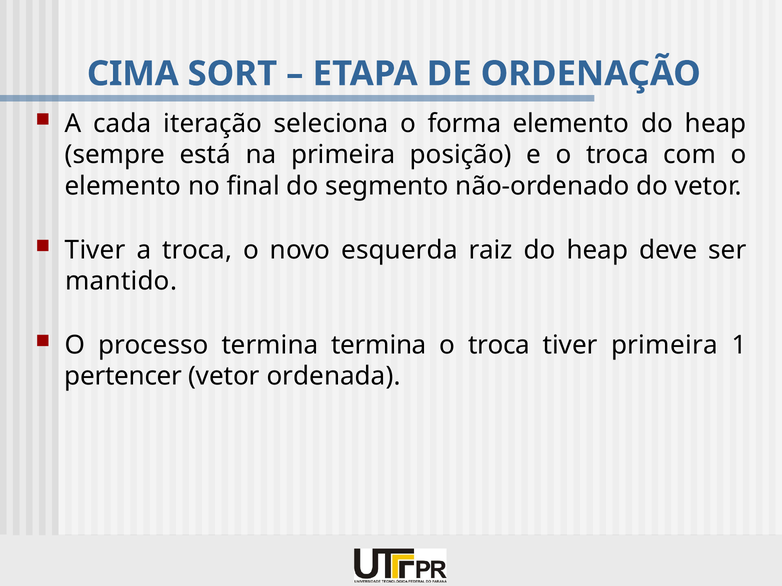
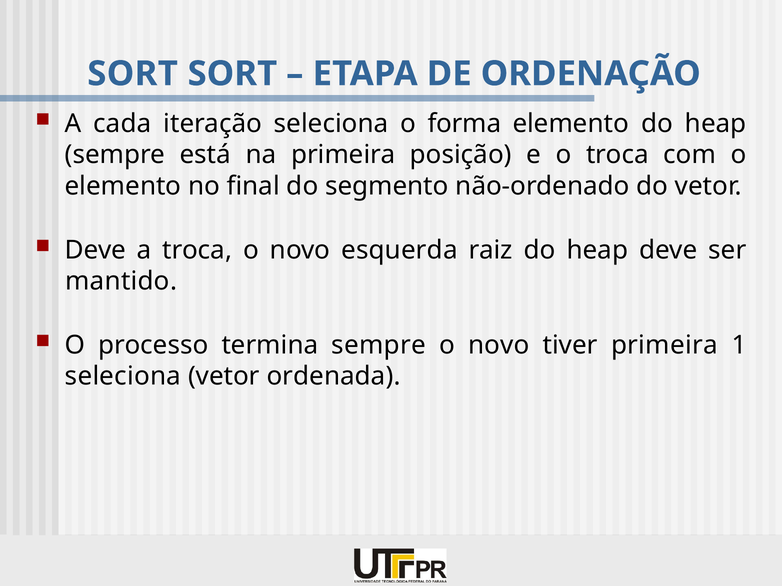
CIMA: CIMA -> SORT (133, 74)
Tiver: Tiver -> Deve (95, 250)
termina termina: termina -> sempre (379, 345)
troca: troca -> novo (499, 345)
pertencer: pertencer -> seleciona (123, 377)
